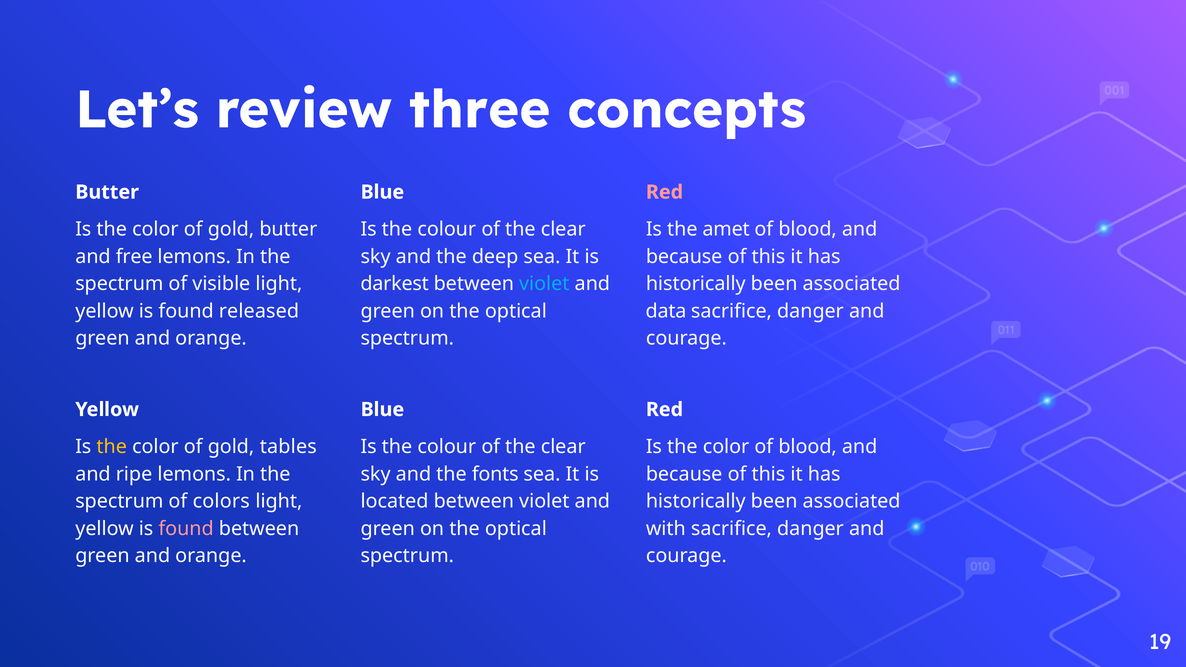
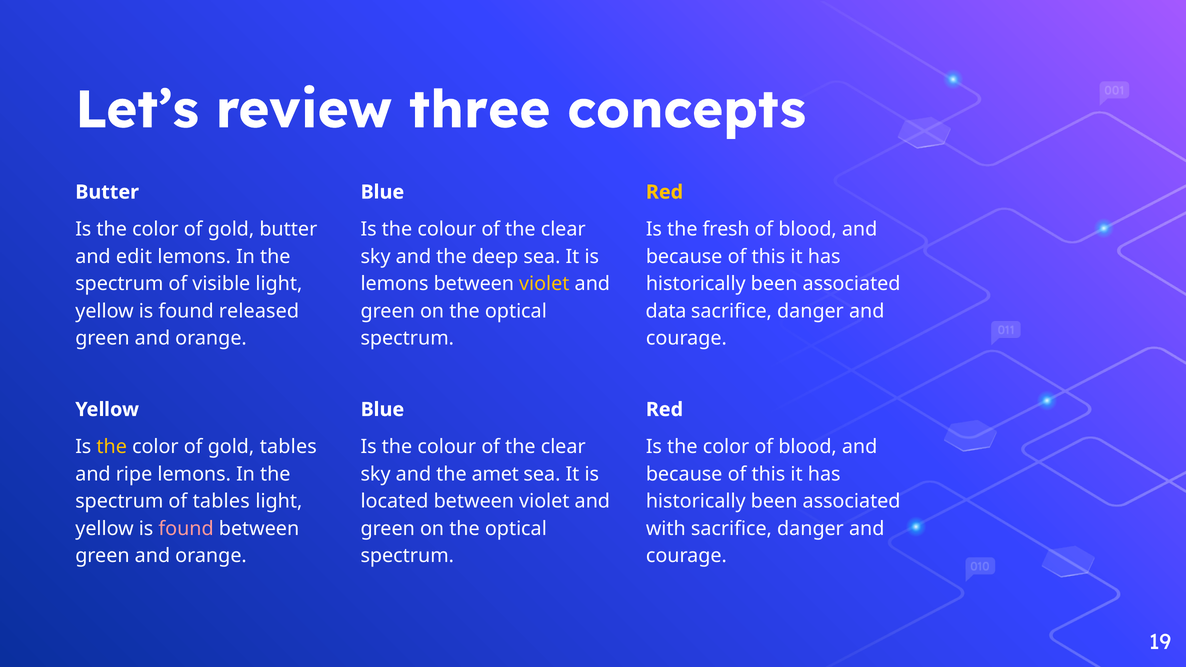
Red colour: pink -> yellow (665, 192)
amet: amet -> fresh (726, 229)
free: free -> edit (134, 257)
darkest: darkest -> lemons (395, 284)
violet colour: light blue -> yellow (544, 284)
fonts: fonts -> amet (495, 474)
of colors: colors -> tables (221, 501)
